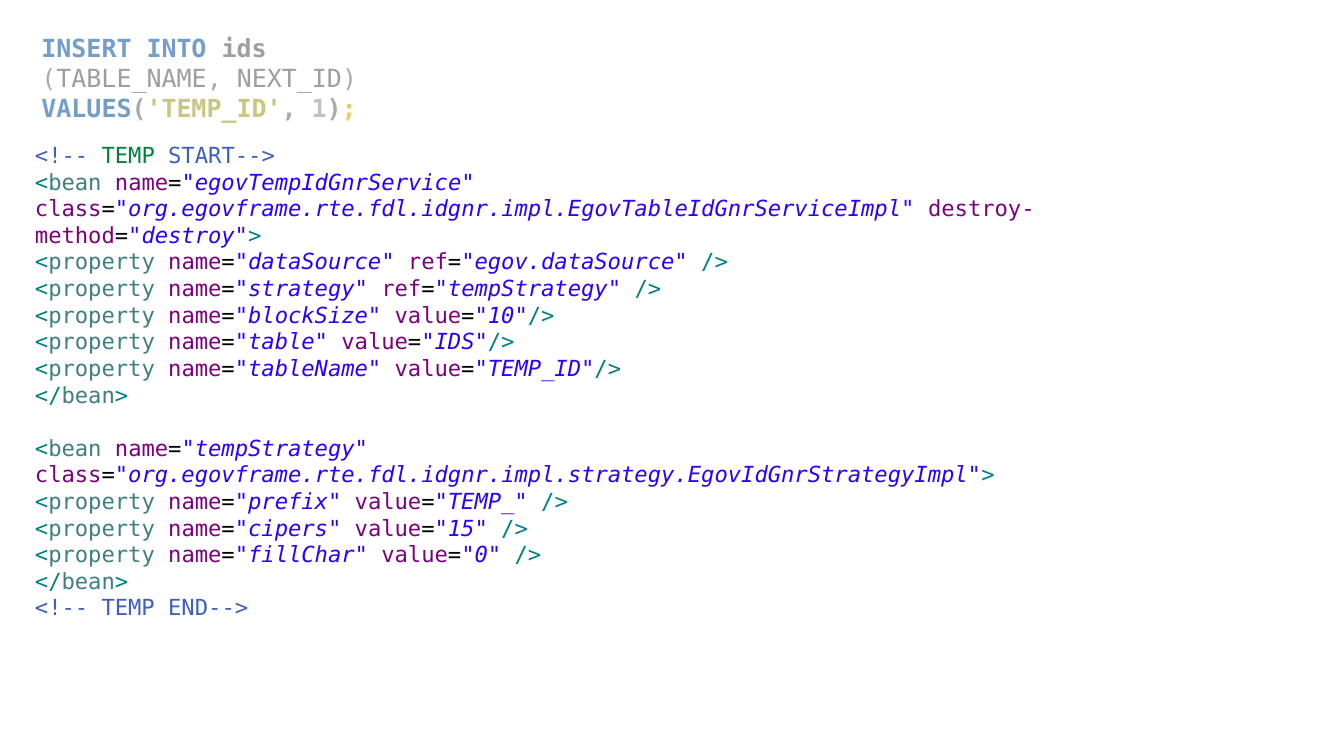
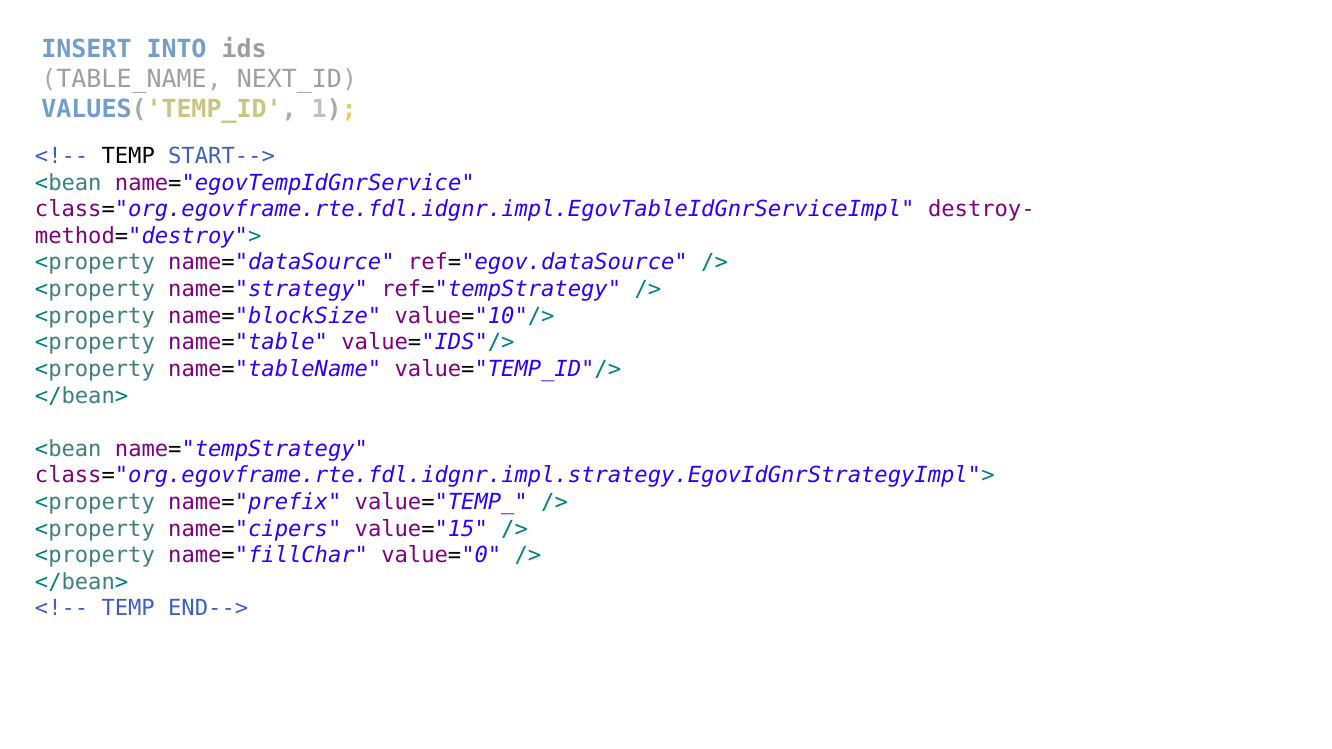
TEMP colour: green -> black (128, 156)
